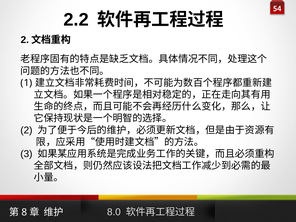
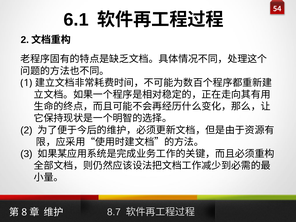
2.2: 2.2 -> 6.1 (76, 20)
8.0: 8.0 -> 8.7 (114, 212)
